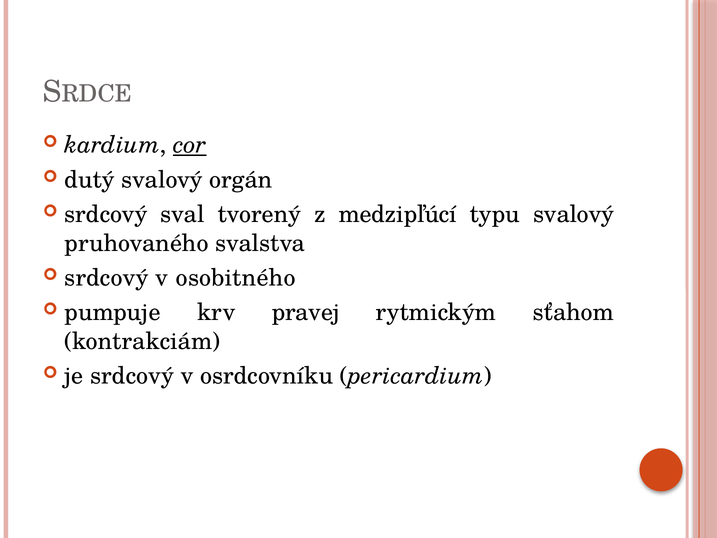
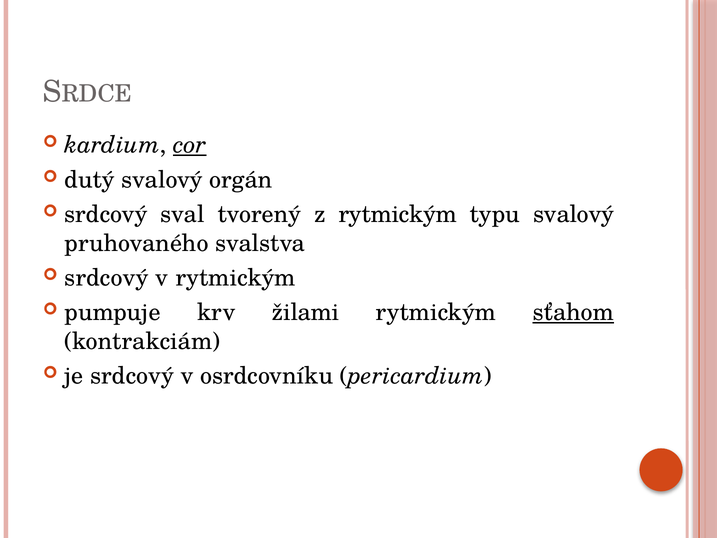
z medzipľúcí: medzipľúcí -> rytmickým (398, 214)
v osobitného: osobitného -> rytmickým (236, 278)
pravej: pravej -> žilami (306, 312)
sťahom underline: none -> present (573, 312)
